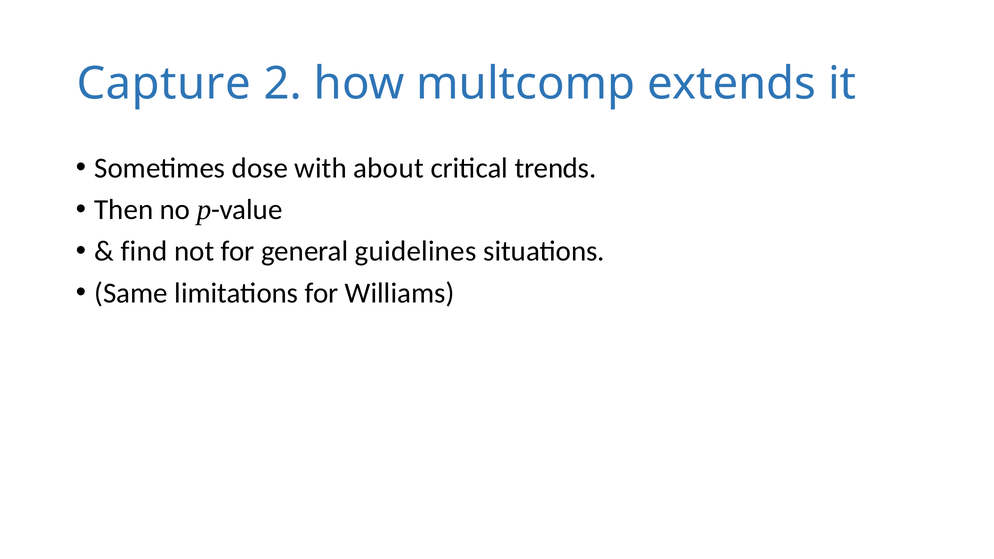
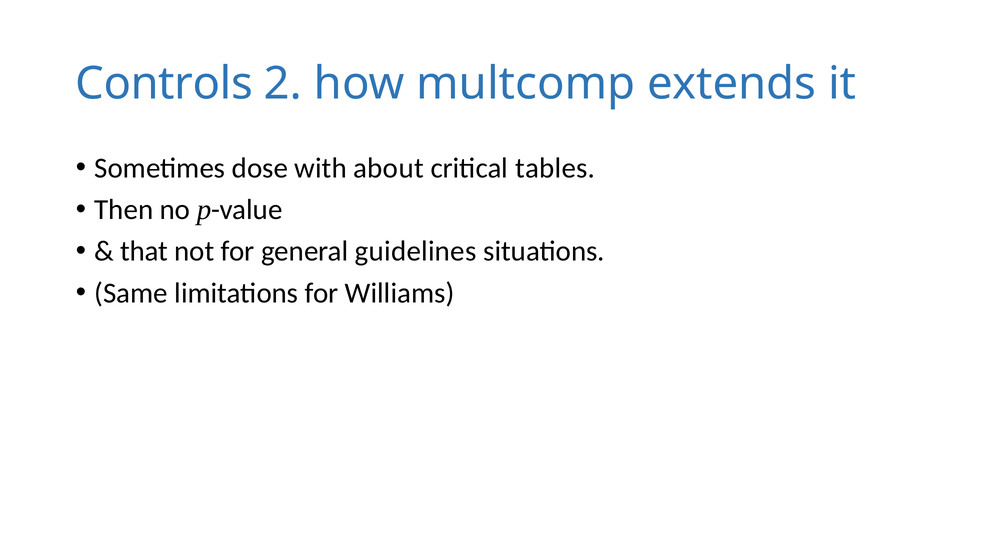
Capture: Capture -> Controls (164, 83)
trends: trends -> tables (555, 168)
find: find -> that (144, 251)
